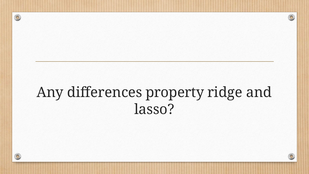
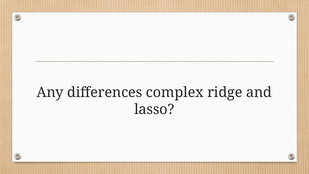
property: property -> complex (175, 92)
